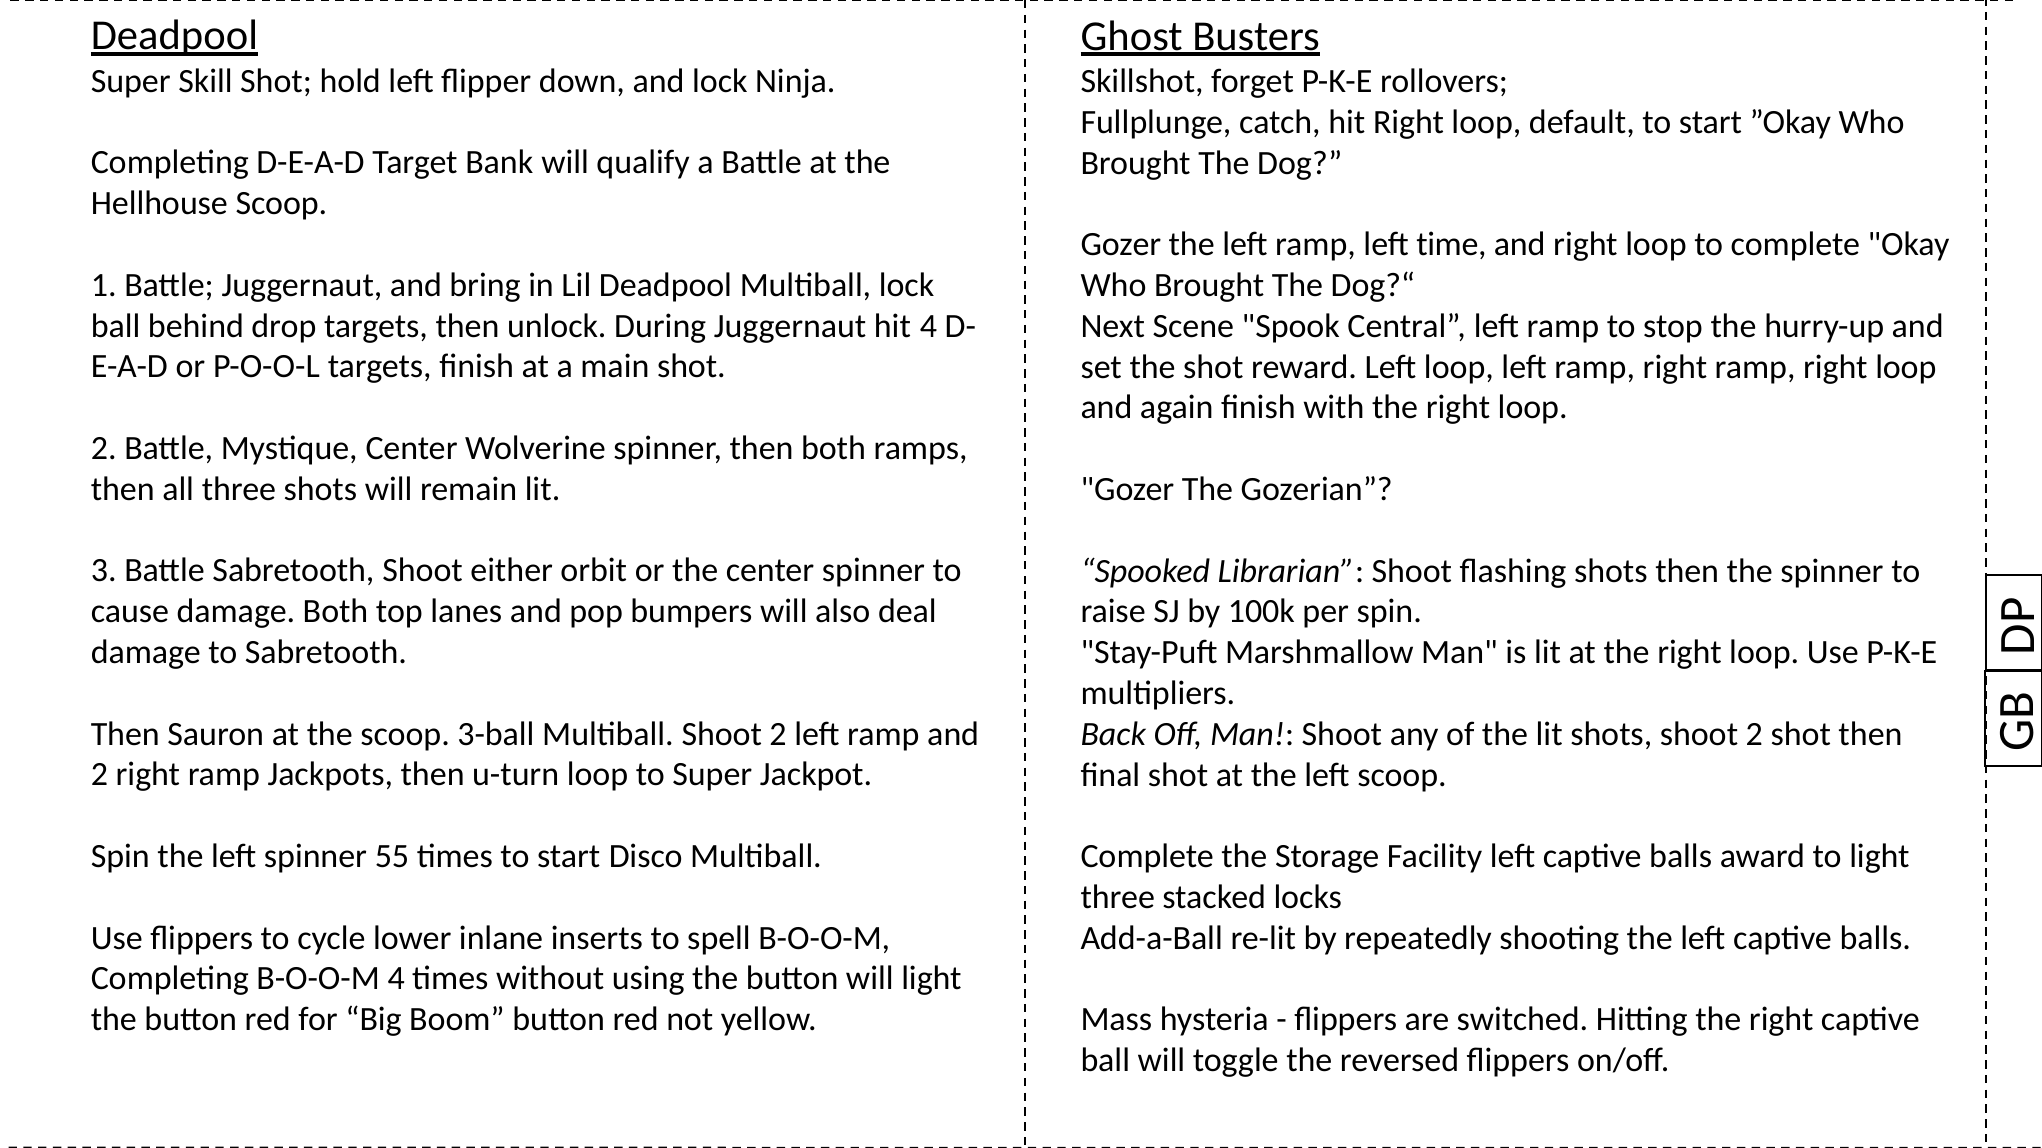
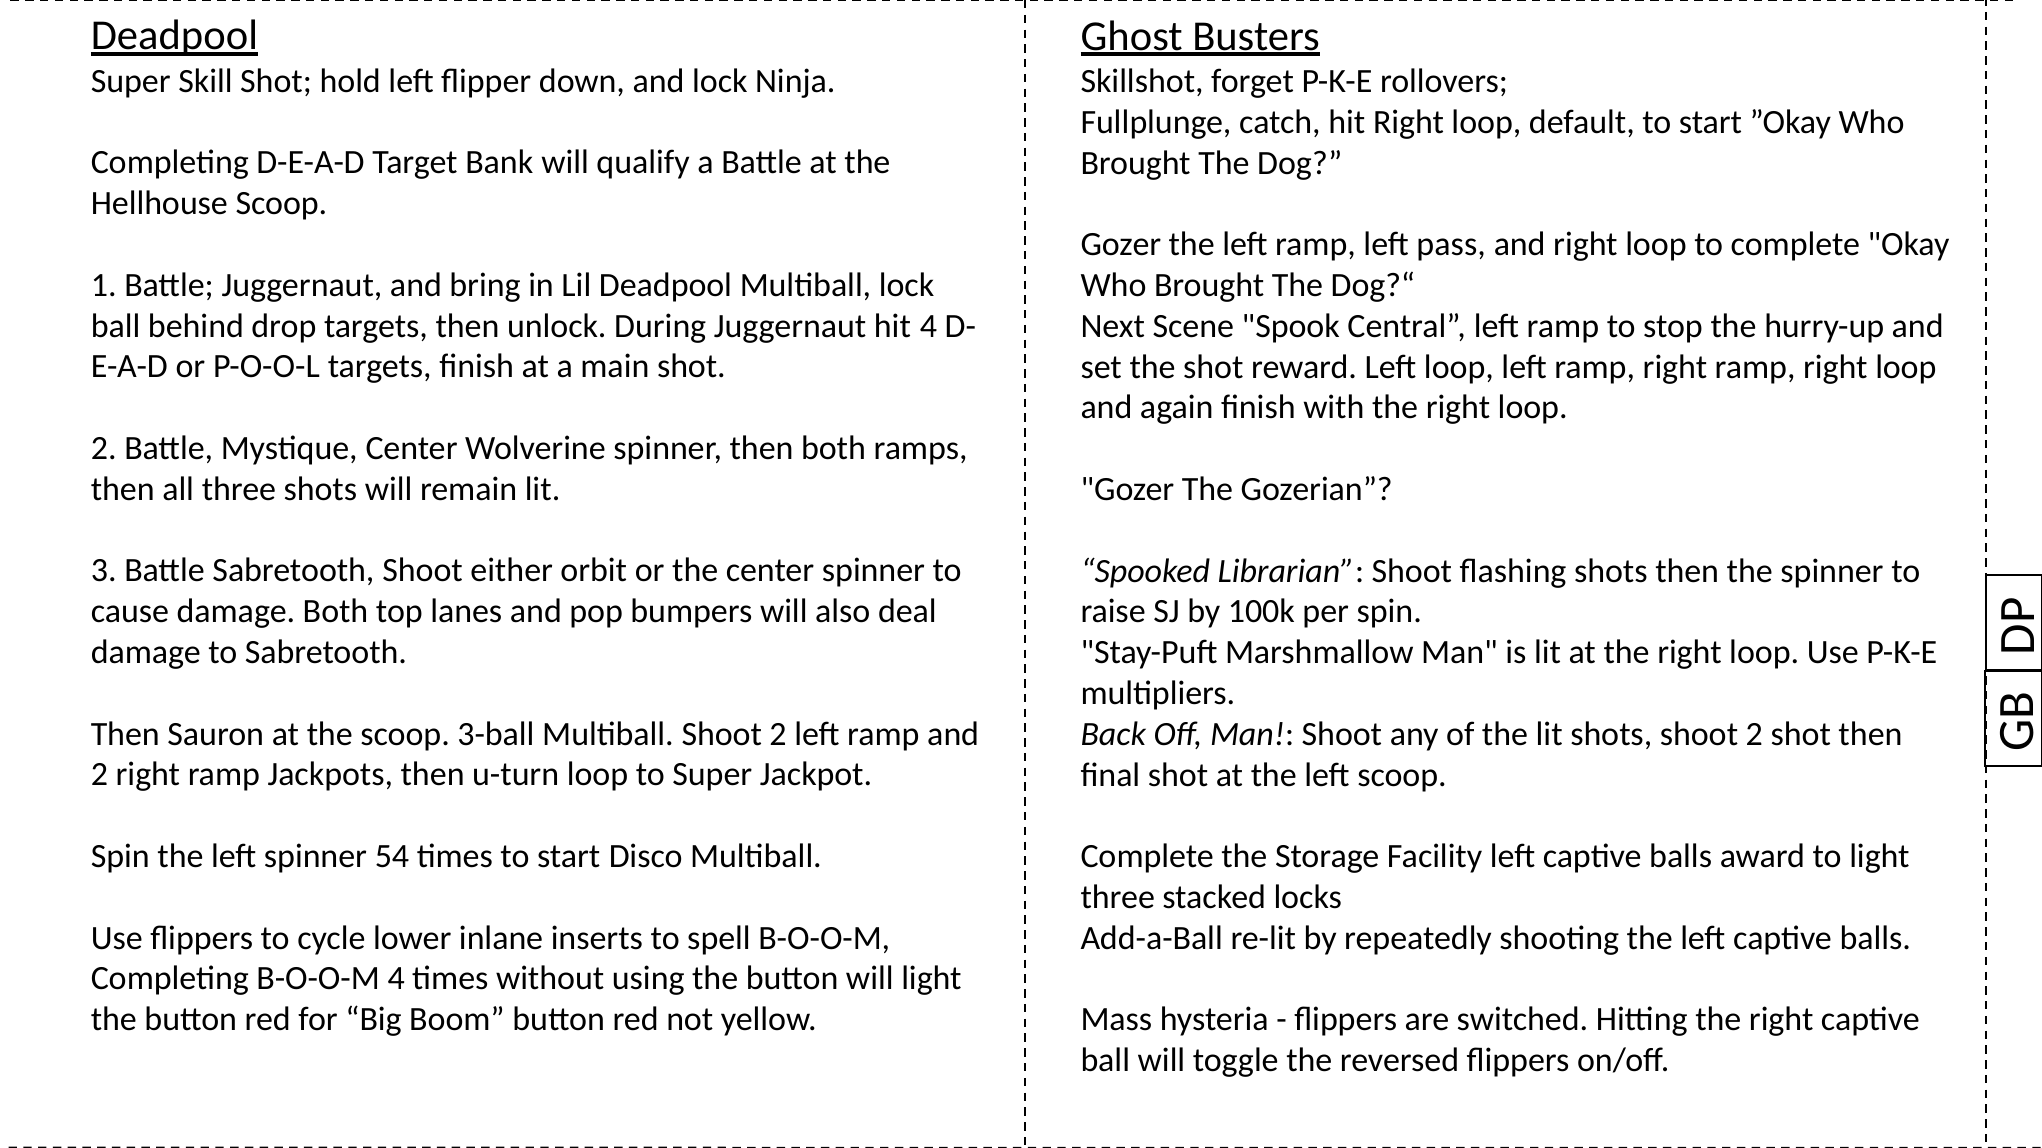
time: time -> pass (1451, 245)
55: 55 -> 54 (392, 857)
